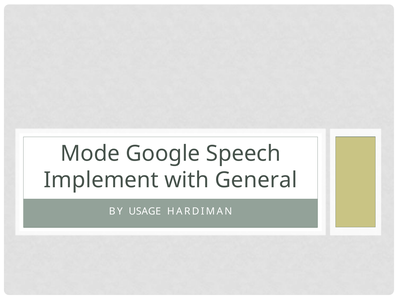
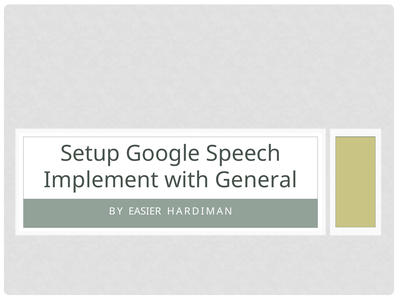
Mode: Mode -> Setup (90, 153)
USAGE: USAGE -> EASIER (145, 211)
